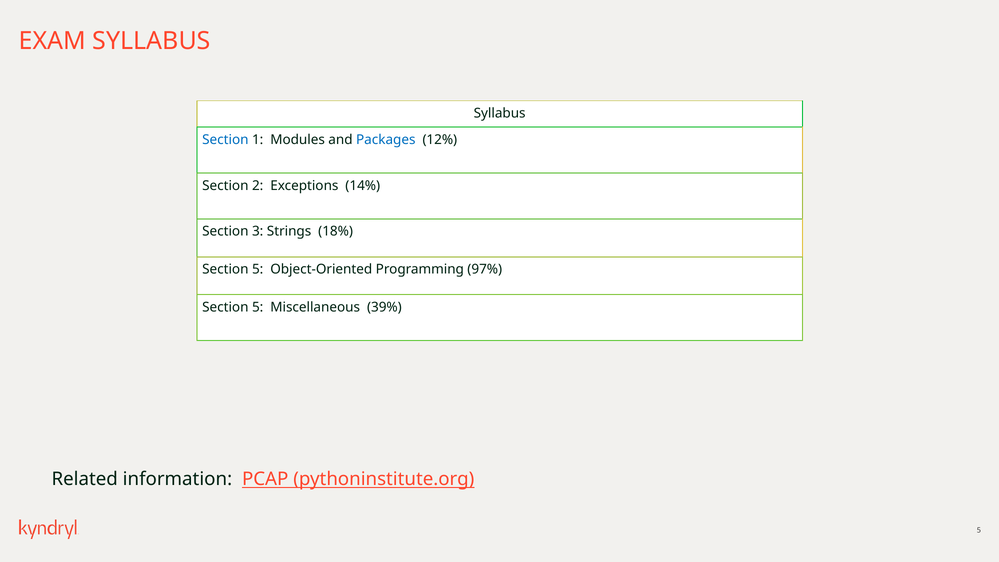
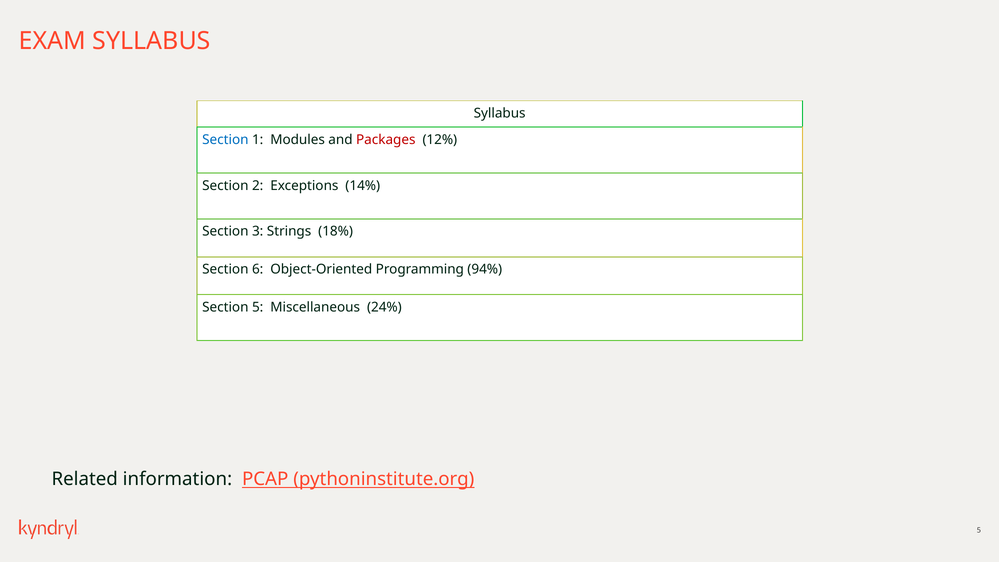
Packages colour: blue -> red (386, 140)
5: 5 -> 6 (258, 269)
97%: 97% -> 94% (485, 269)
39%: 39% -> 24% (384, 307)
